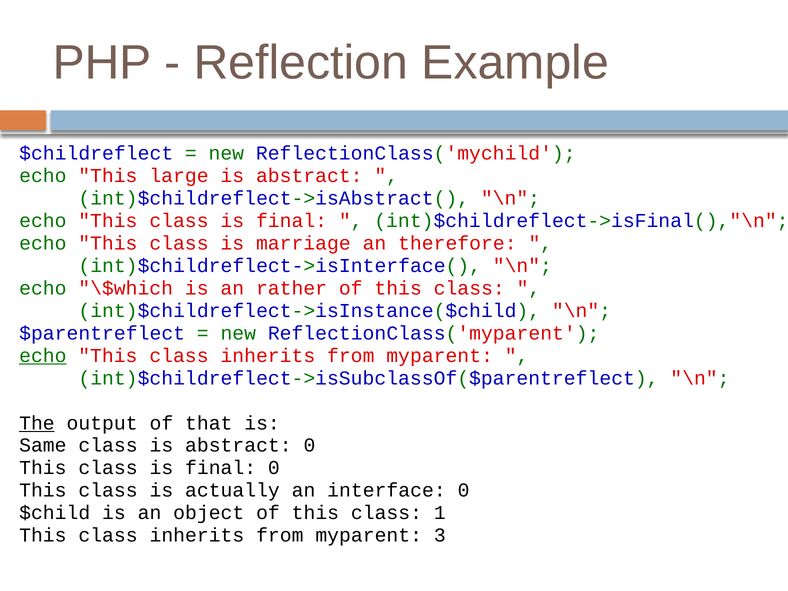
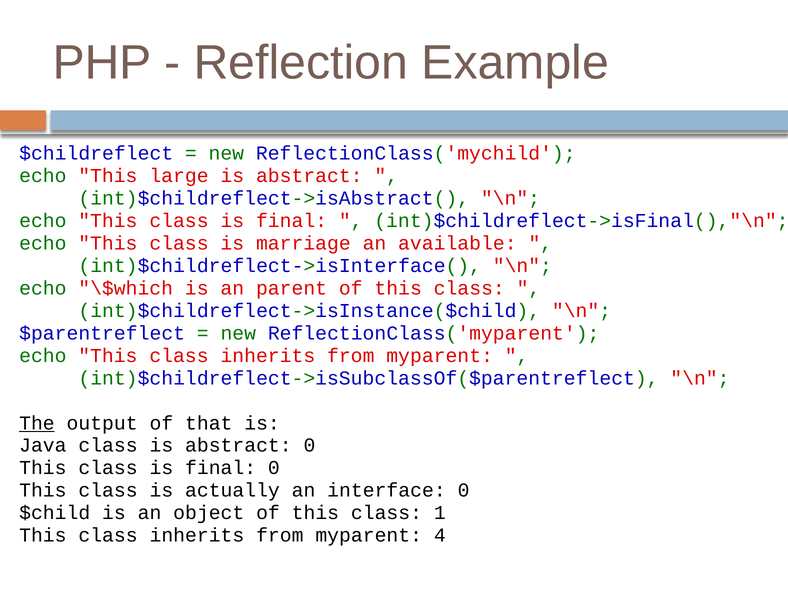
therefore: therefore -> available (457, 243)
rather: rather -> parent (292, 288)
echo underline: present -> none (43, 356)
Same: Same -> Java (43, 445)
3: 3 -> 4 (440, 535)
